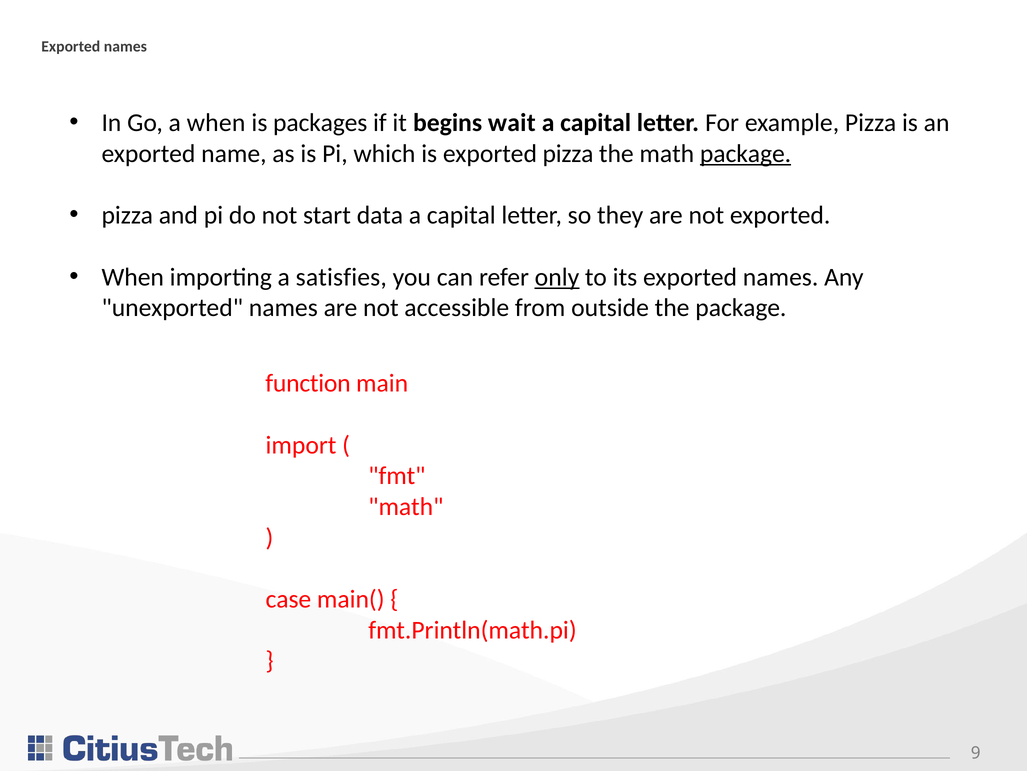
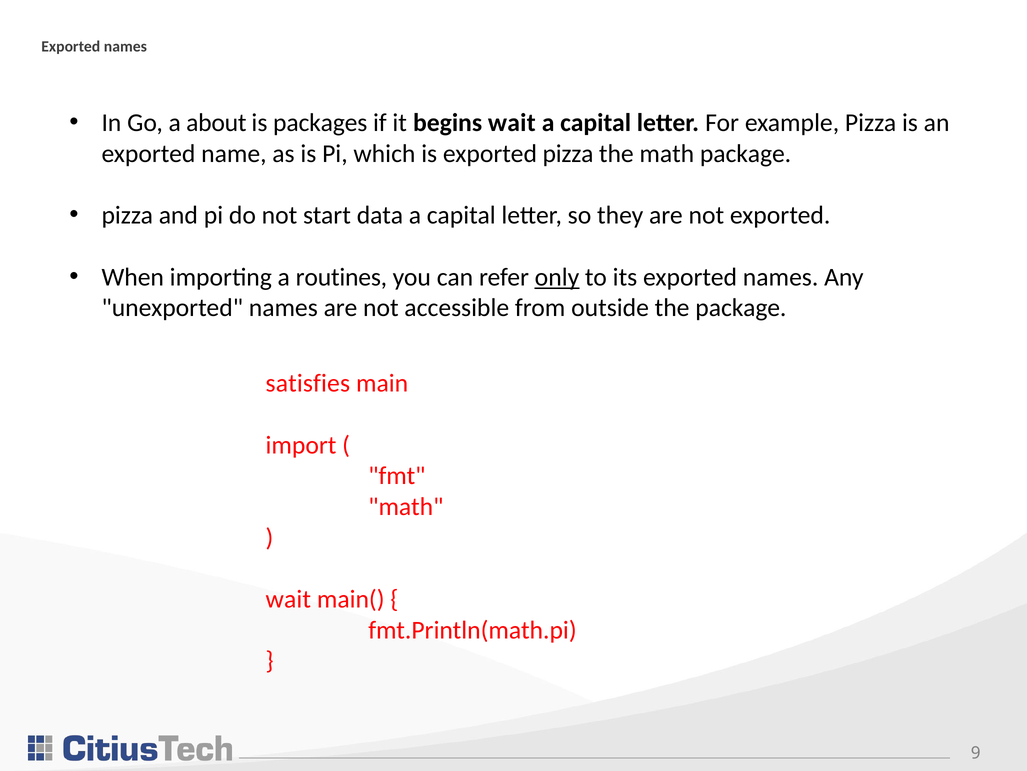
a when: when -> about (216, 123)
package underline: present -> none (746, 154)
satisfies: satisfies -> routines (341, 277)
function: function -> satisfies (308, 383)
case: case -> wait (288, 599)
